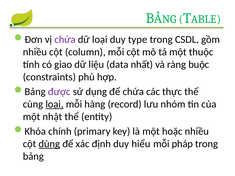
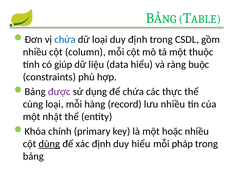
chứa colour: purple -> blue (65, 40)
duy type: type -> định (138, 40)
giao: giao -> giúp (63, 65)
data nhất: nhất -> hiểu (142, 65)
loại underline: present -> none (55, 104)
lưu nhóm: nhóm -> nhiều (173, 104)
